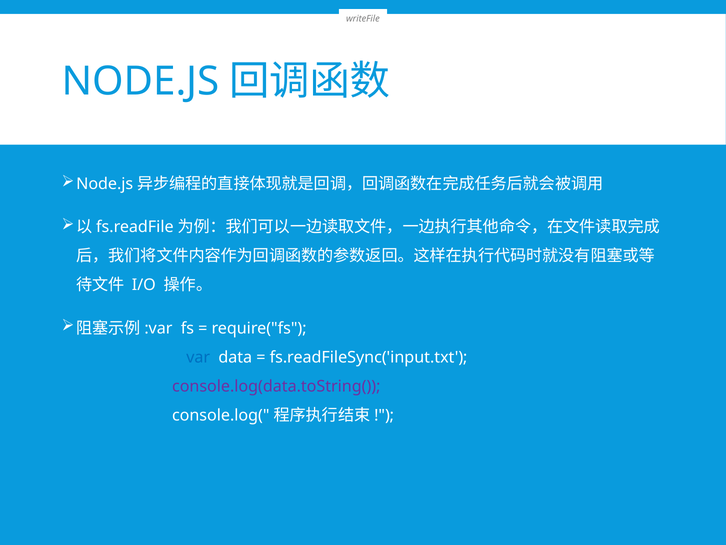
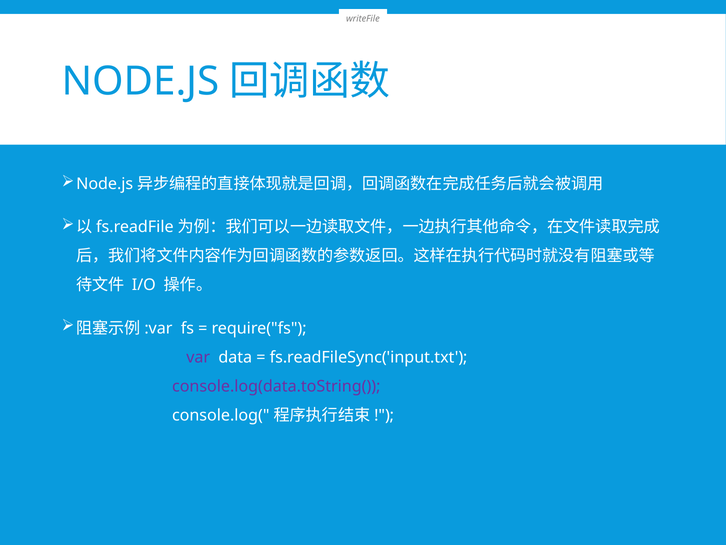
var colour: blue -> purple (198, 357)
